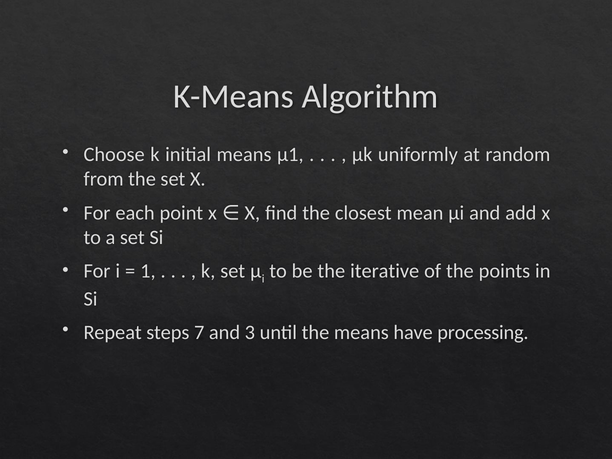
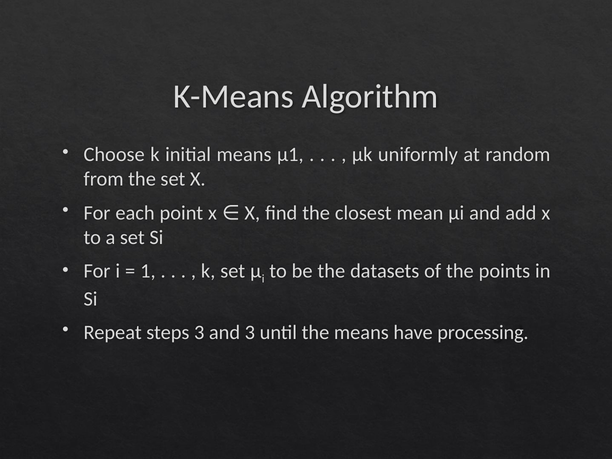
iterative: iterative -> datasets (385, 271)
steps 7: 7 -> 3 (199, 332)
